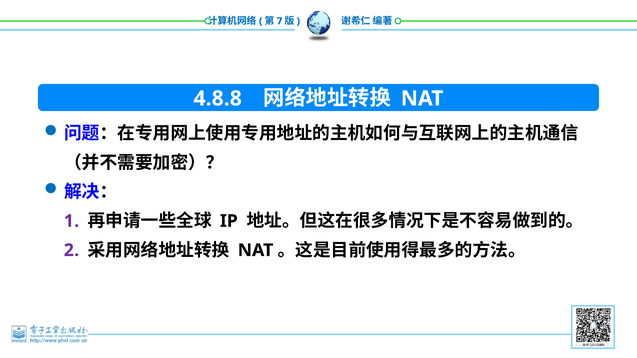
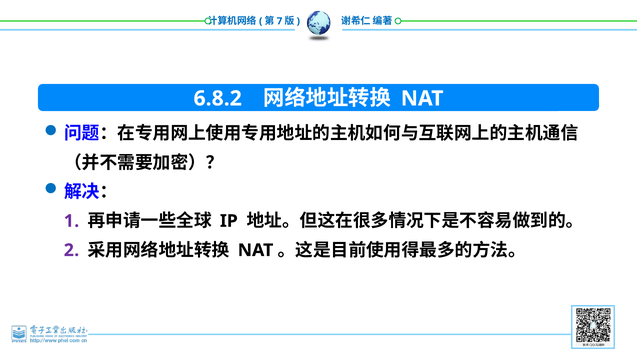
4.8.8: 4.8.8 -> 6.8.2 (218, 99)
